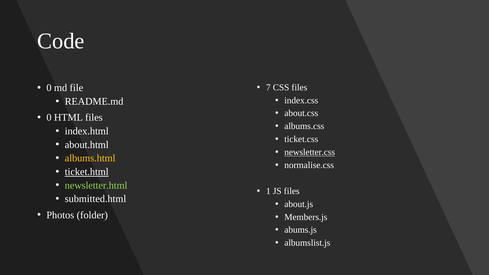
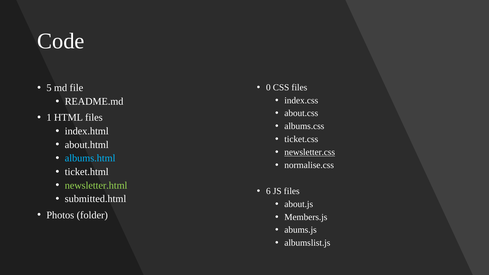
7: 7 -> 0 (268, 87)
0: 0 -> 5 (49, 88)
0: 0 -> 1 (49, 118)
albums.html colour: yellow -> light blue (90, 158)
ticket.html underline: present -> none (87, 172)
1: 1 -> 6 (268, 191)
